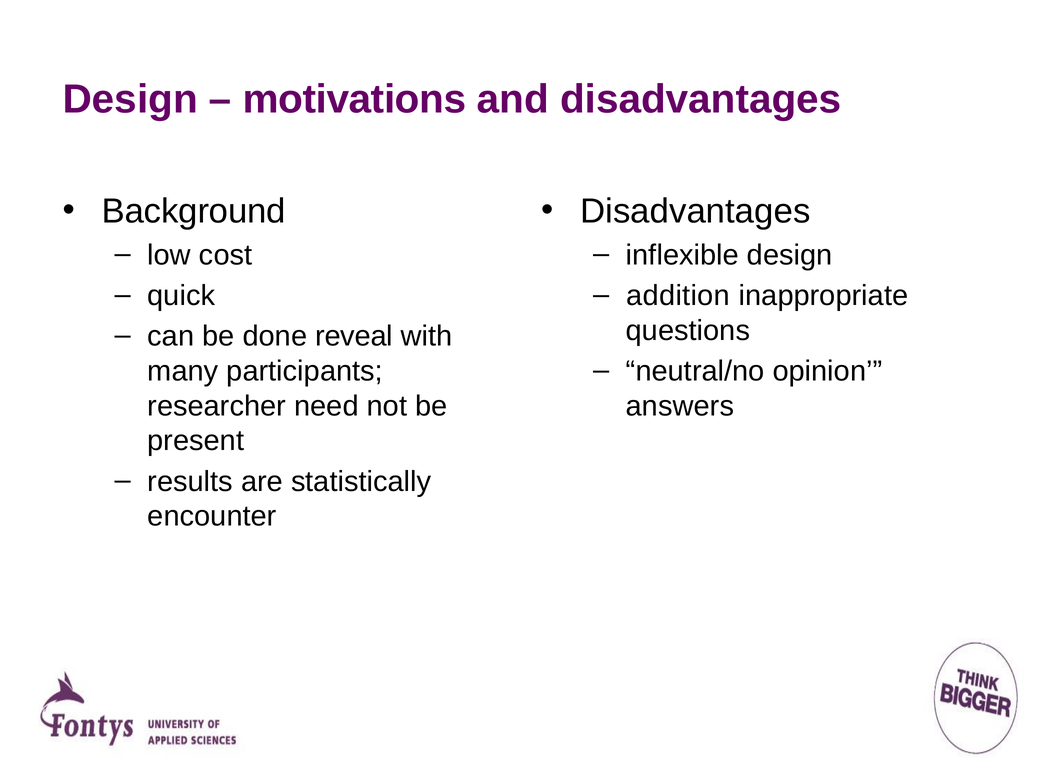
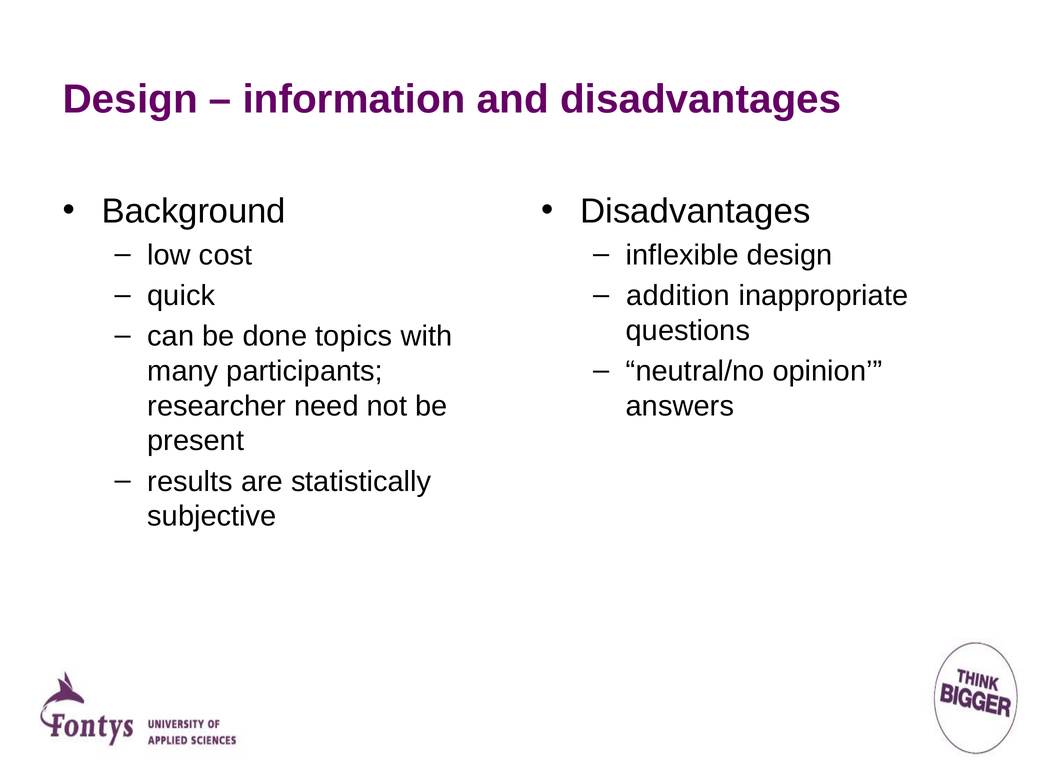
motivations: motivations -> information (354, 99)
reveal: reveal -> topics (354, 336)
encounter: encounter -> subjective (212, 516)
